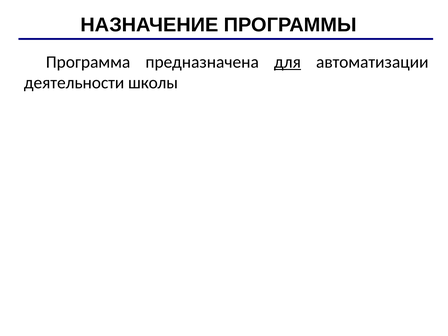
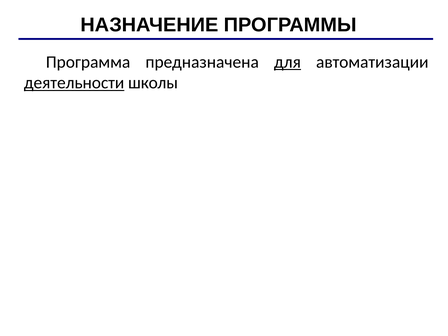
деятельности underline: none -> present (74, 83)
